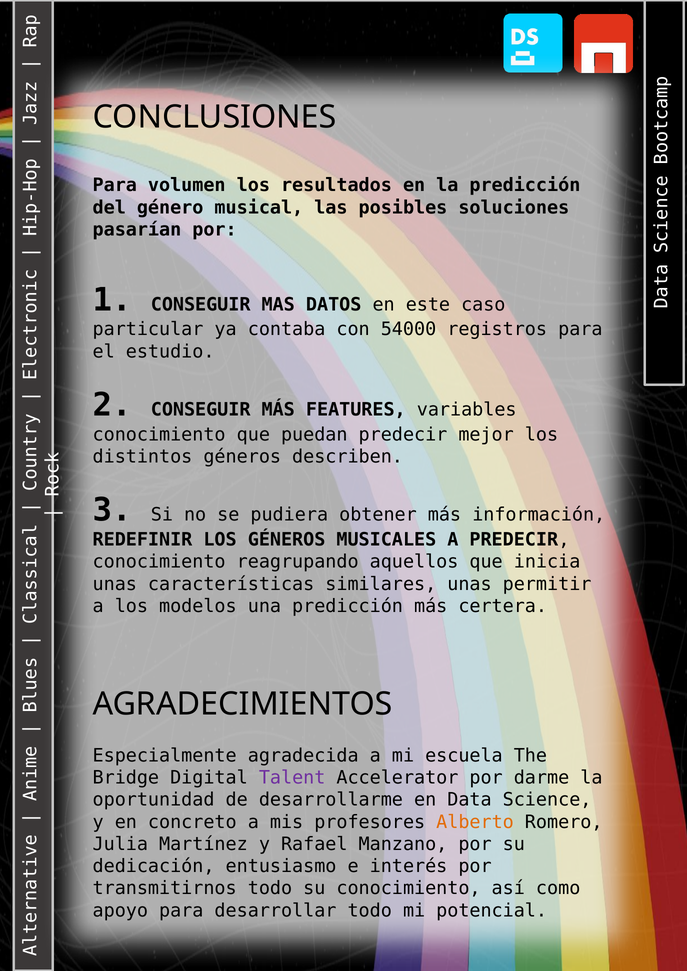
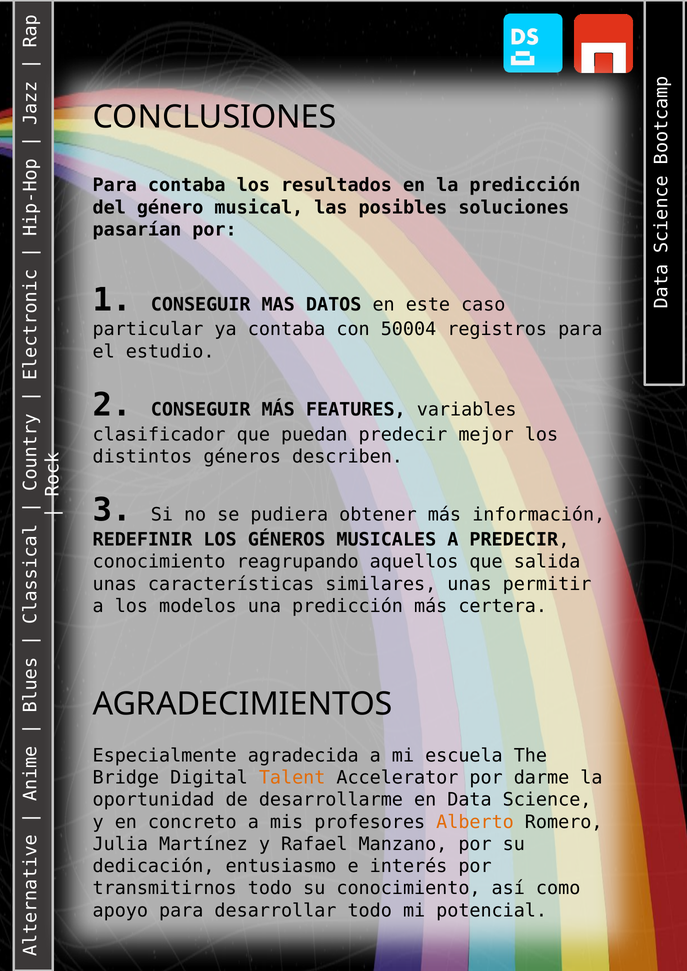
Para volumen: volumen -> contaba (187, 185)
54000: 54000 -> 50004 (409, 330)
conocimiento: conocimiento -> clasificador (159, 435)
inicia: inicia -> salida (547, 562)
Talent colour: purple -> orange (292, 778)
